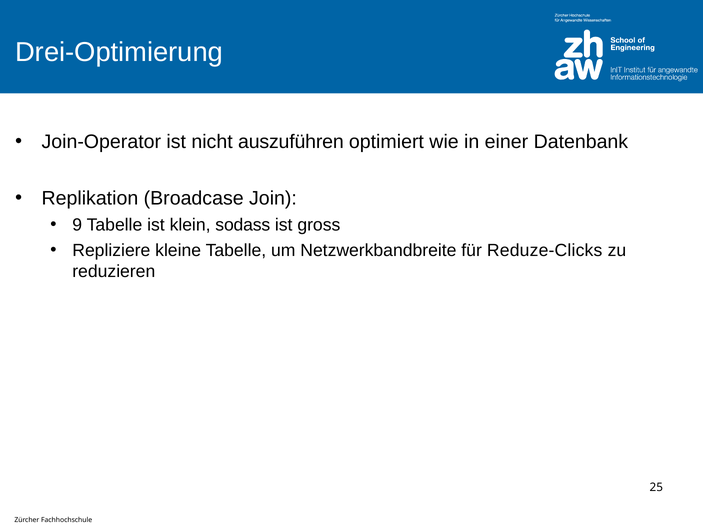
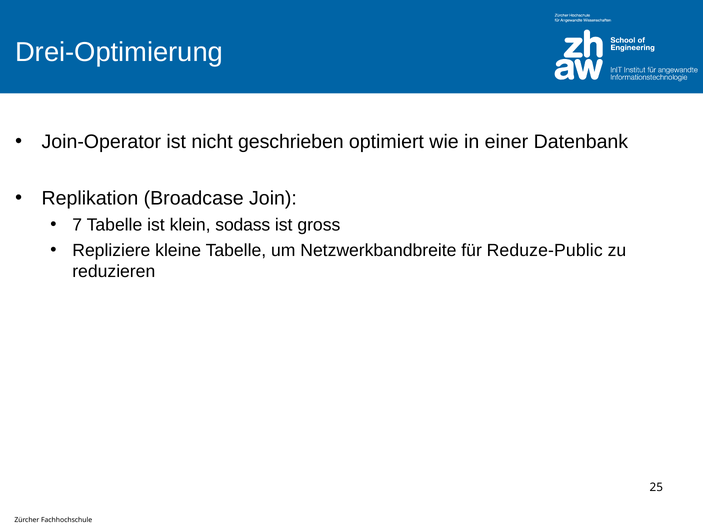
auszuführen: auszuführen -> geschrieben (291, 142)
9: 9 -> 7 (77, 225)
Reduze-Clicks: Reduze-Clicks -> Reduze-Public (545, 251)
